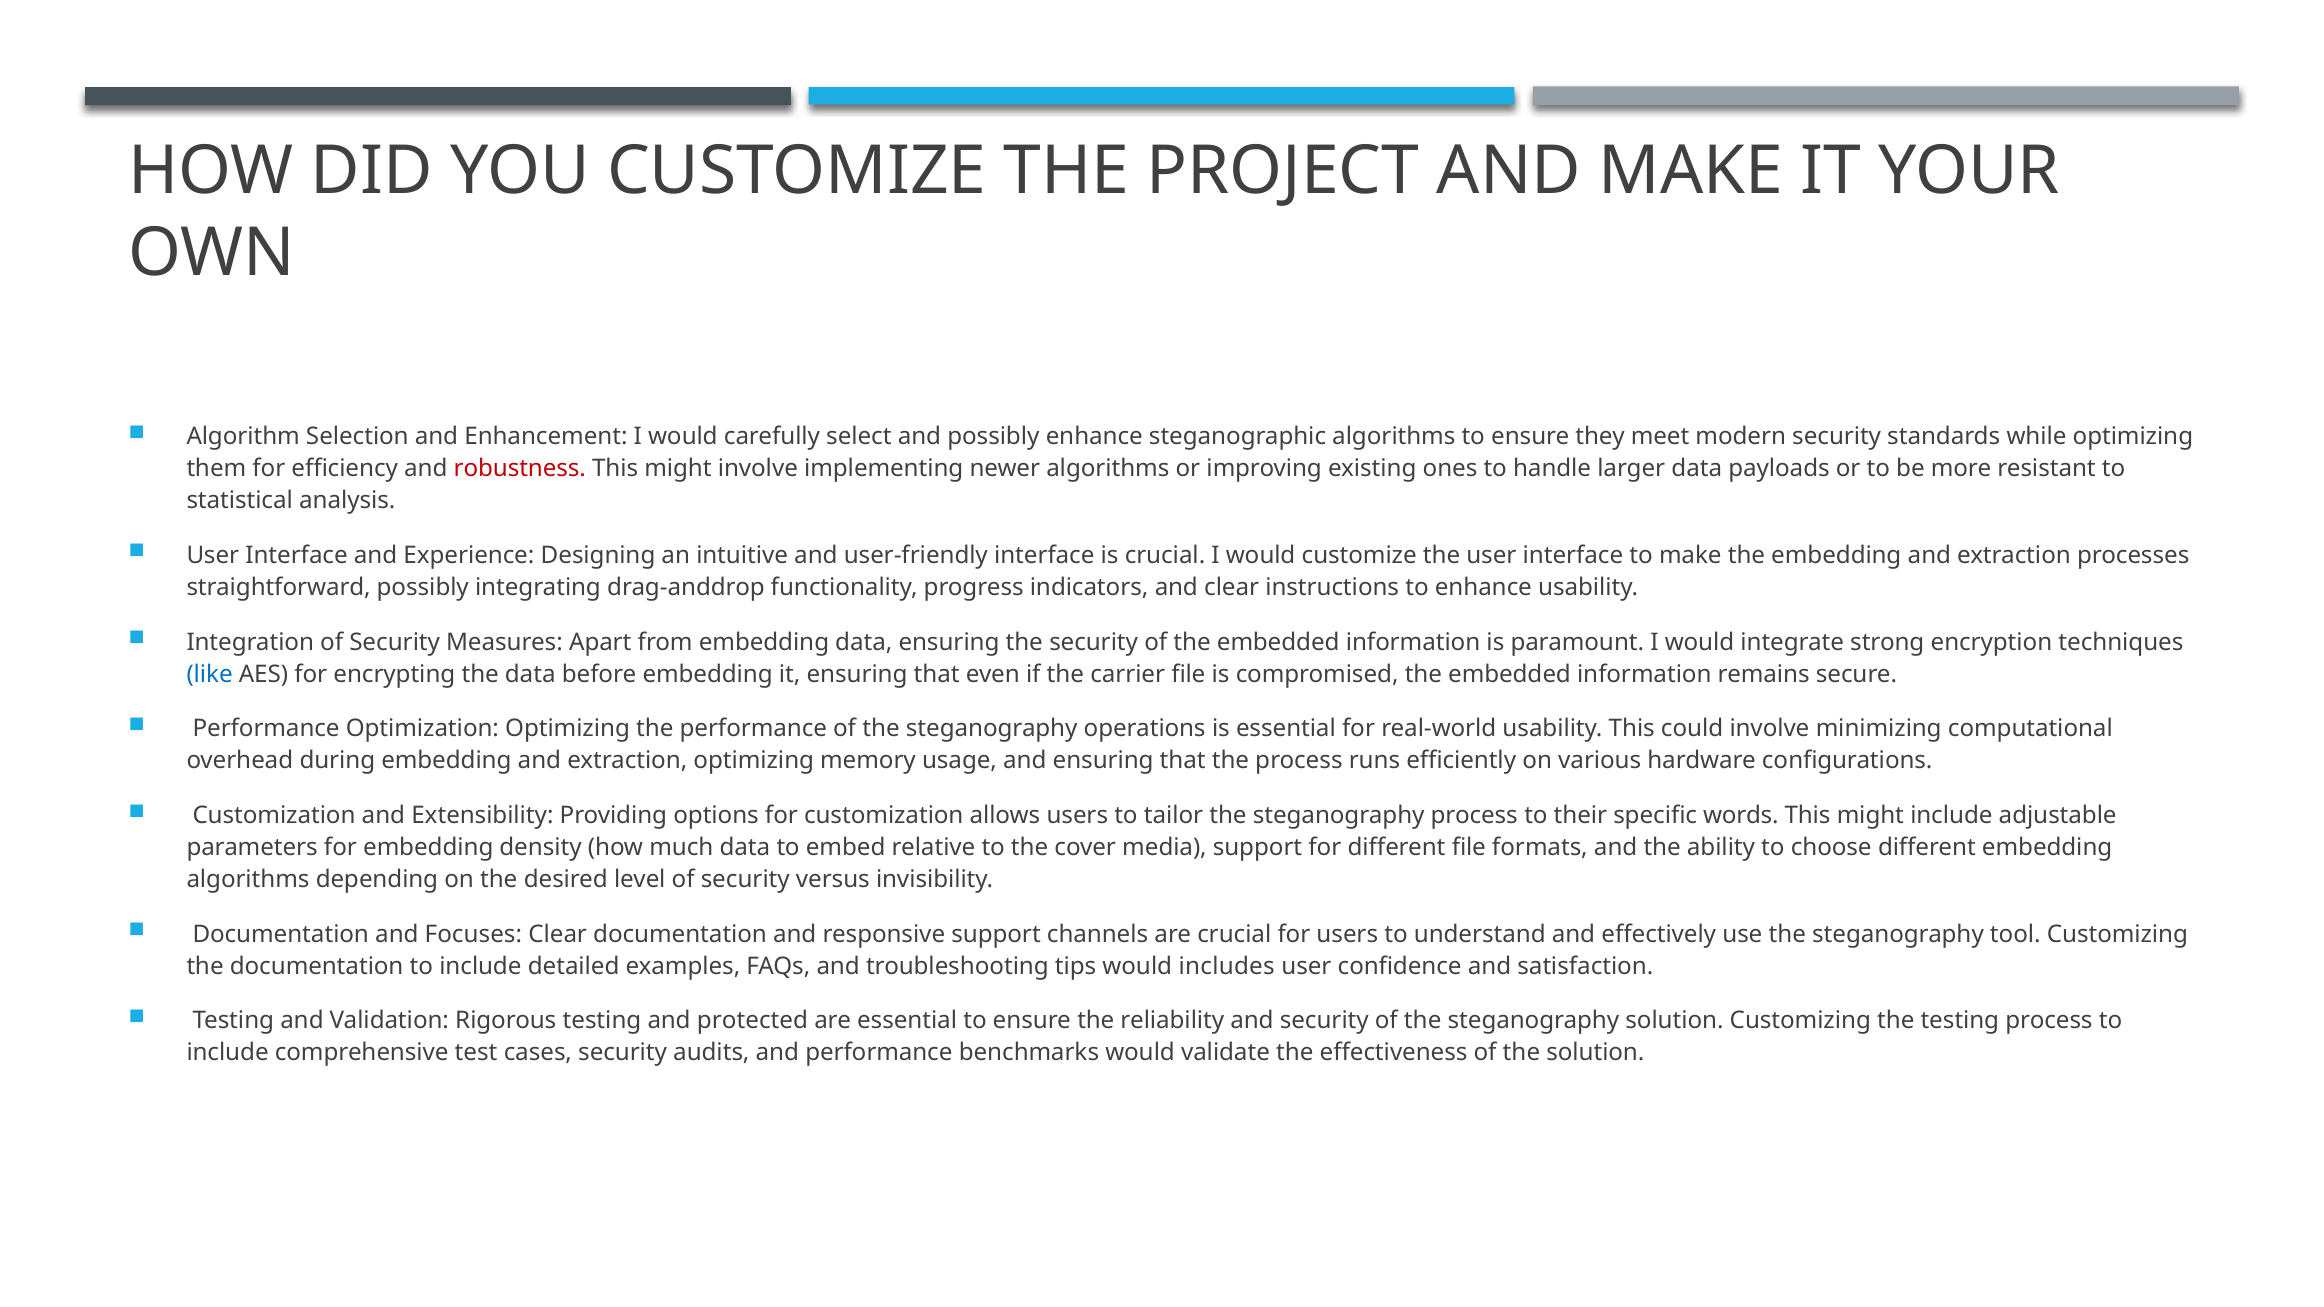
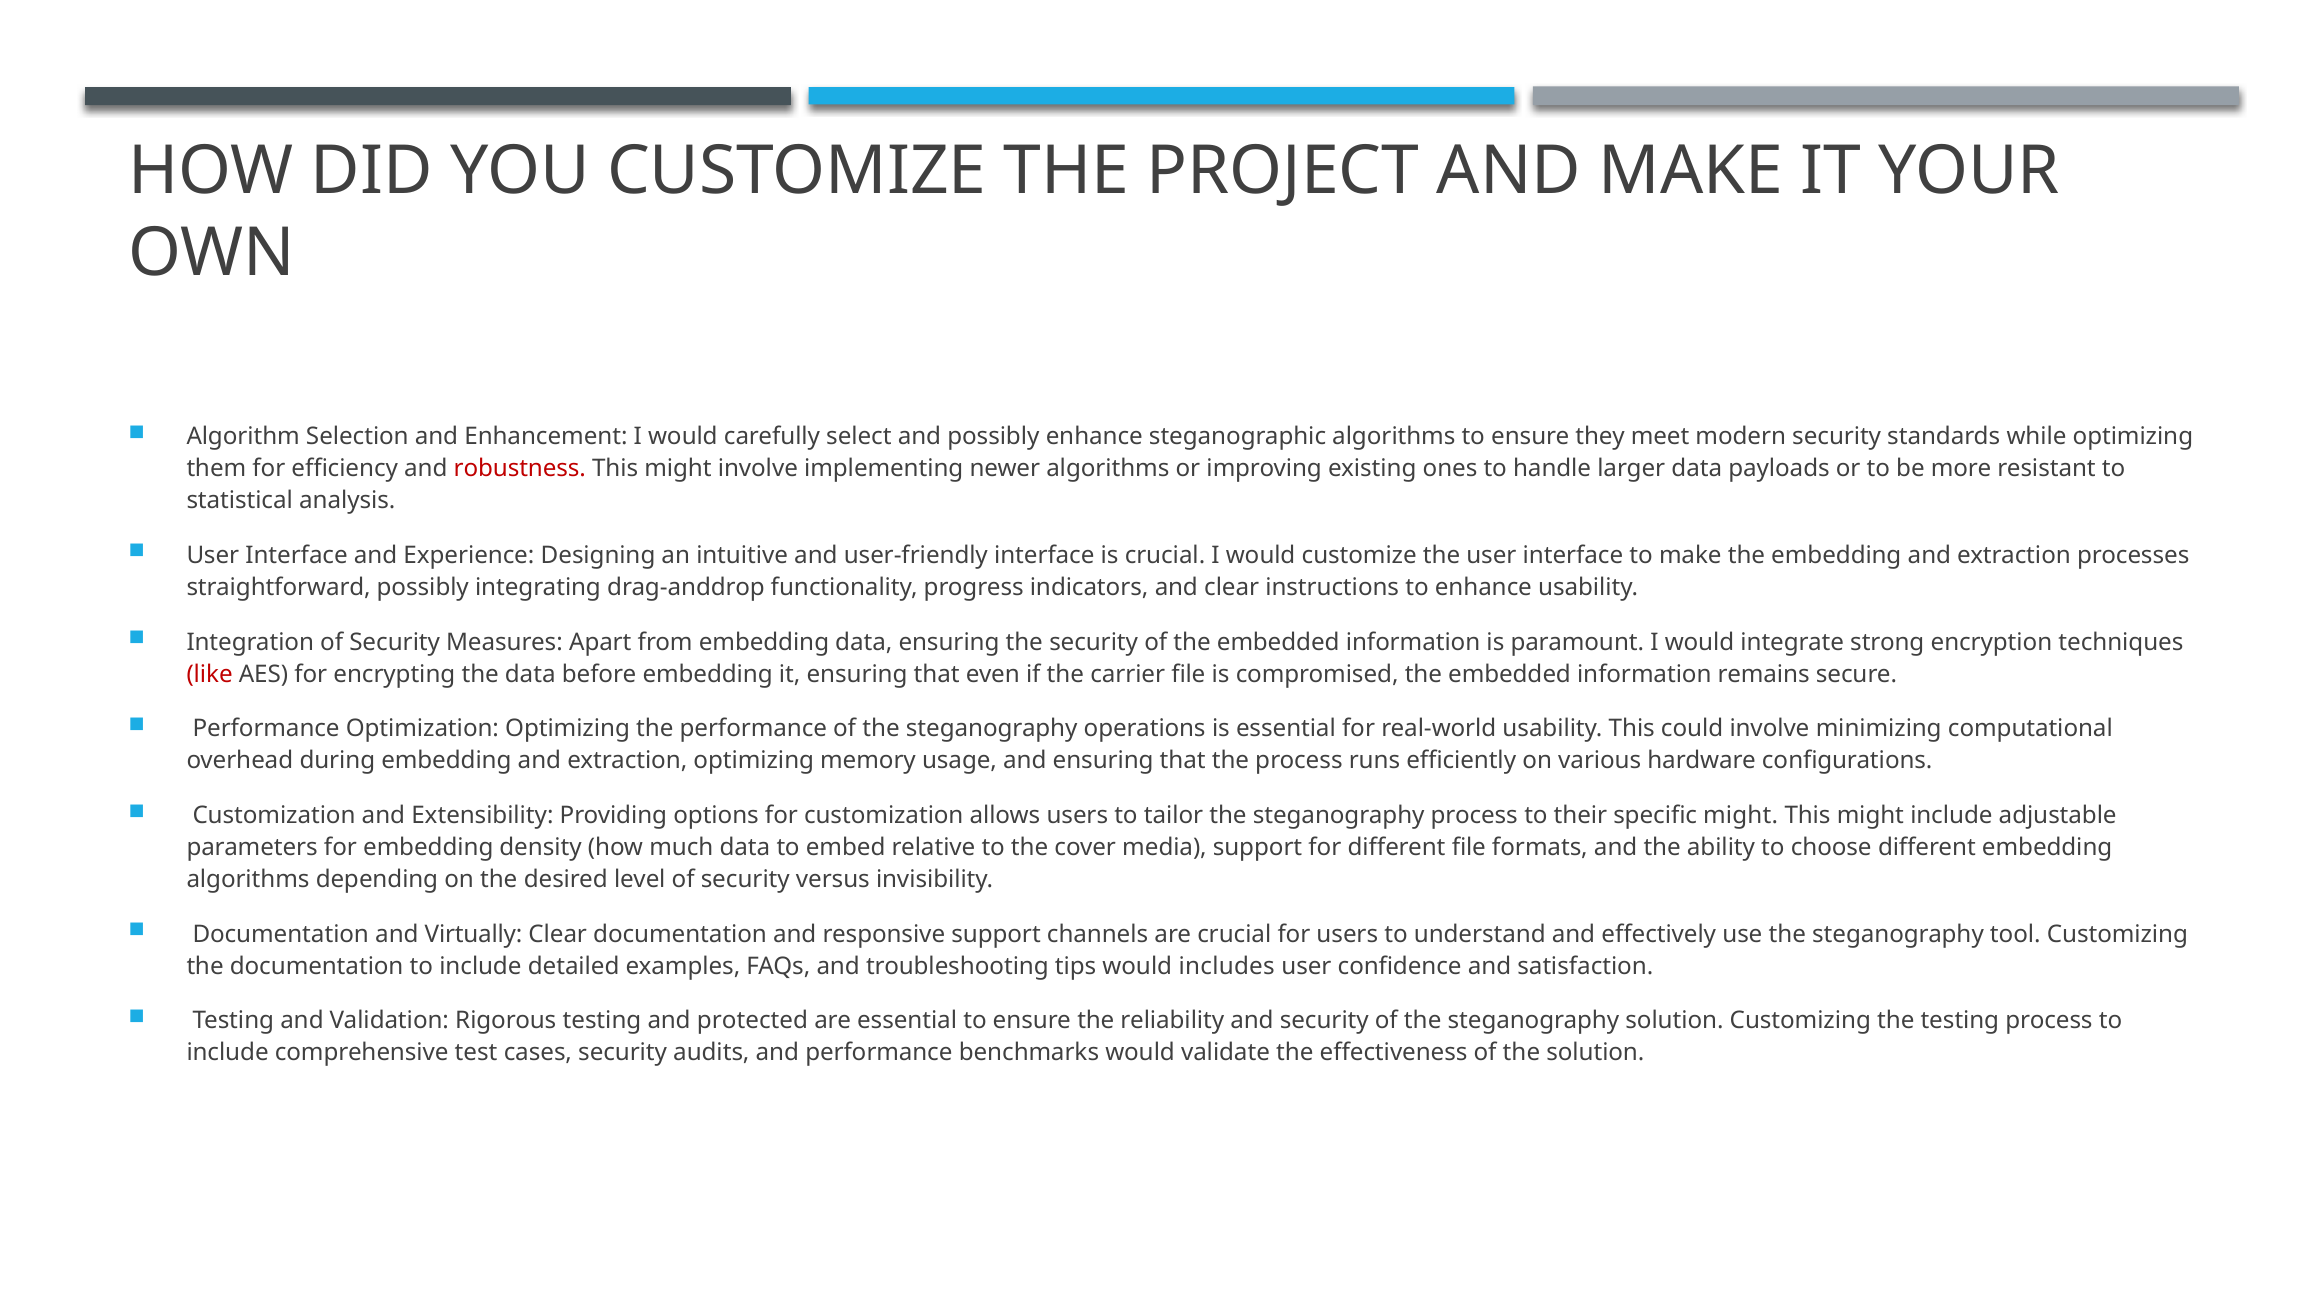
like colour: blue -> red (210, 674)
specific words: words -> might (1741, 816)
Focuses: Focuses -> Virtually (474, 934)
